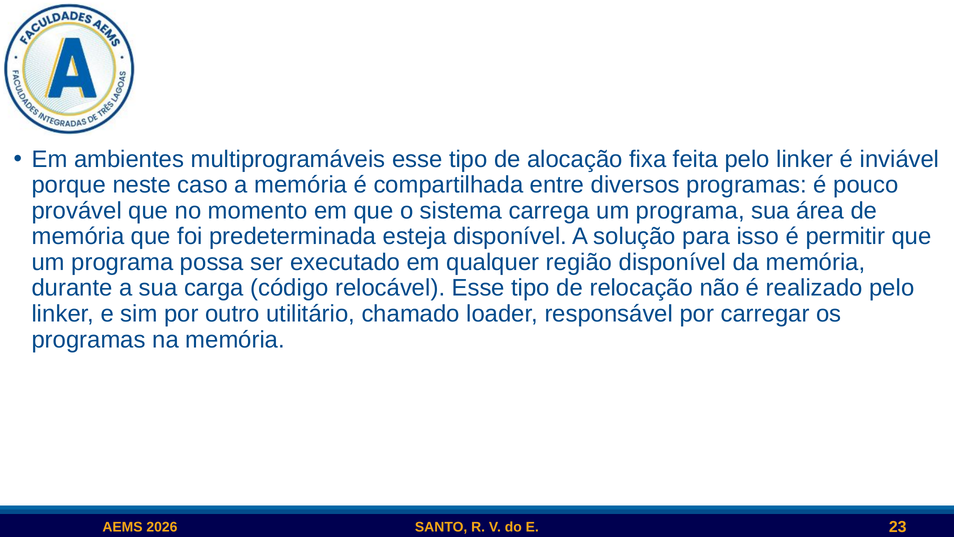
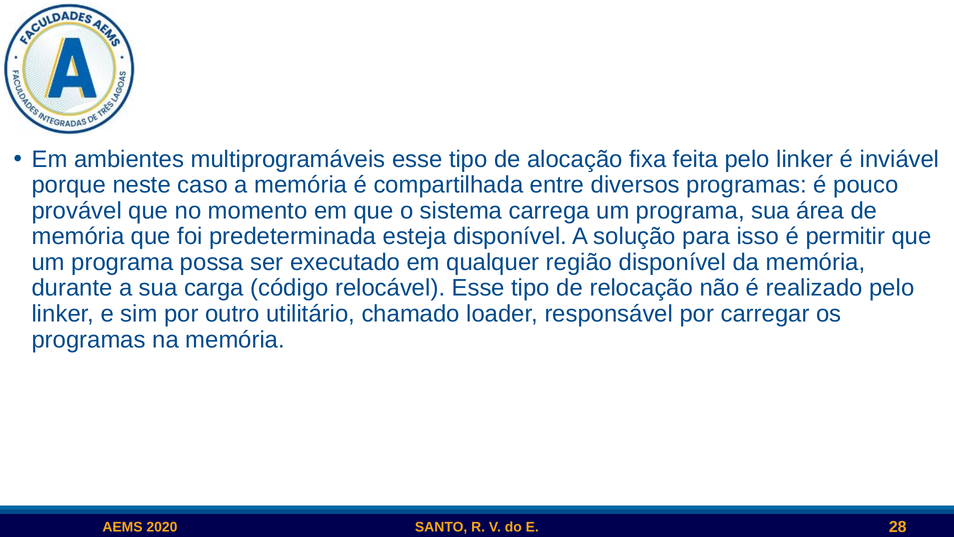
2026: 2026 -> 2020 (162, 527)
23: 23 -> 28 (898, 527)
